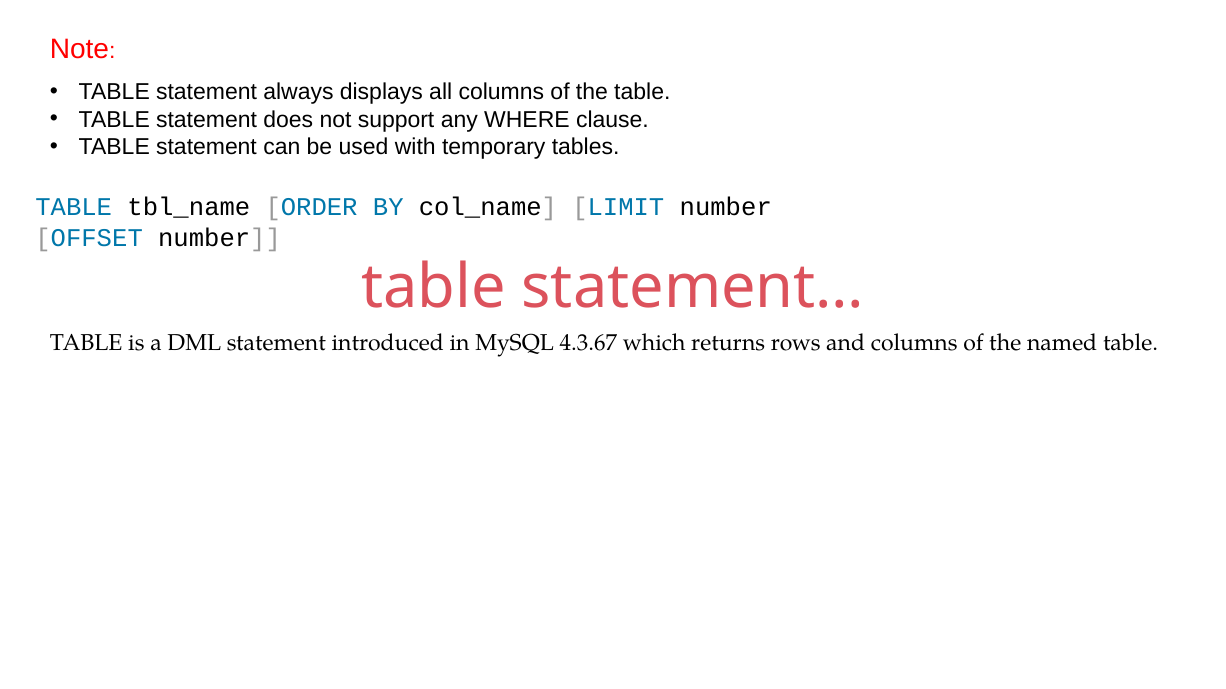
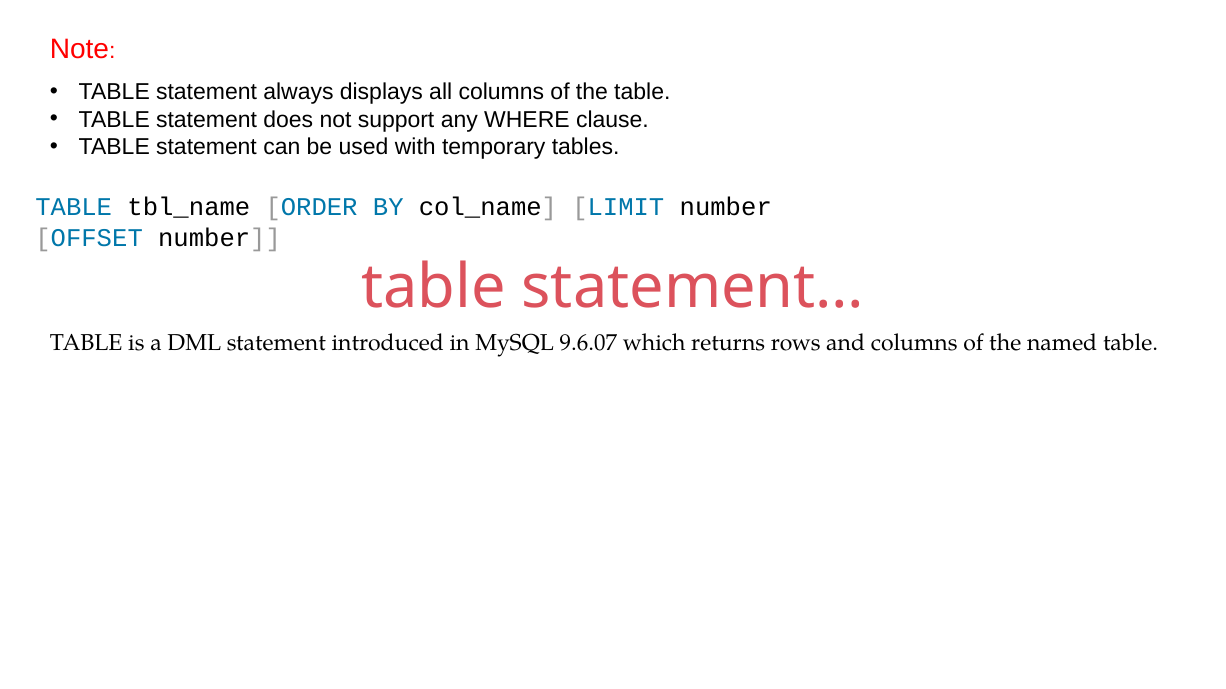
4.3.67: 4.3.67 -> 9.6.07 (588, 343)
